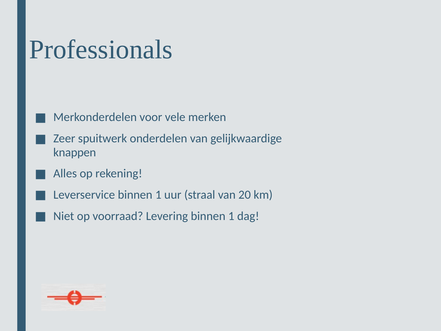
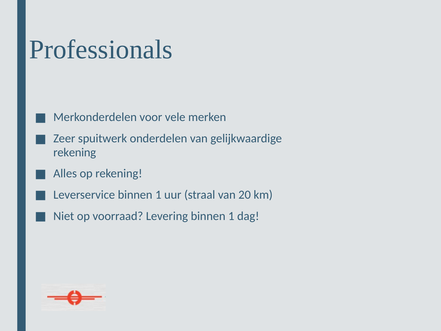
knappen: knappen -> rekening (75, 152)
